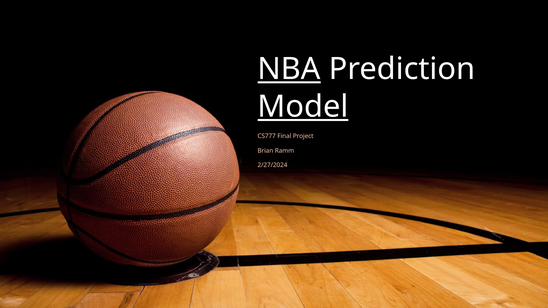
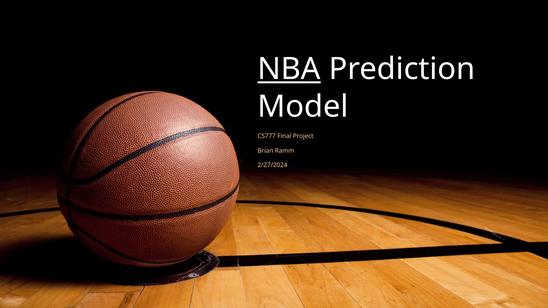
Model underline: present -> none (303, 107)
